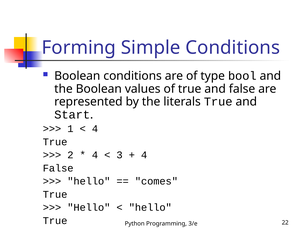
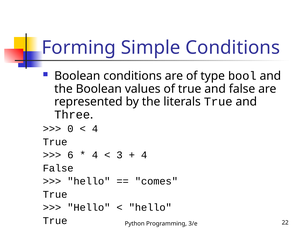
Start: Start -> Three (72, 114)
1: 1 -> 0 (70, 128)
2: 2 -> 6 (70, 155)
